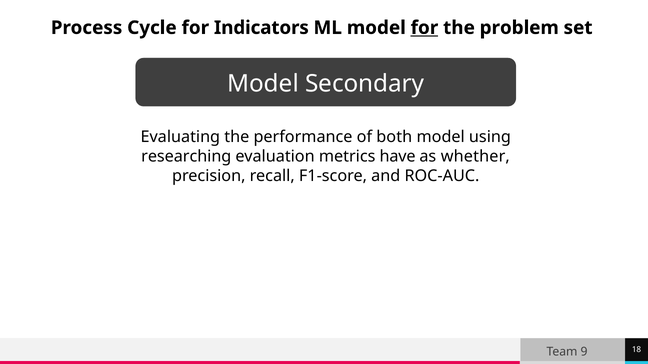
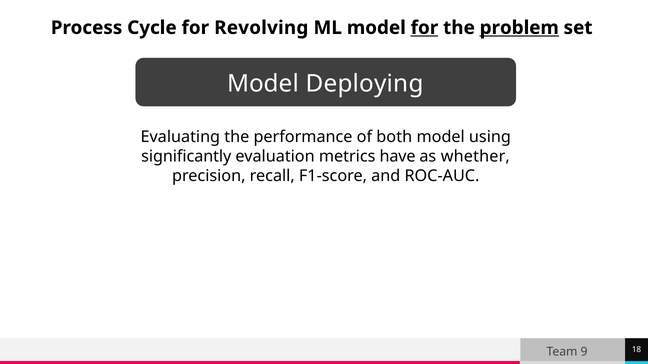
Indicators: Indicators -> Revolving (261, 28)
problem underline: none -> present (519, 28)
Secondary: Secondary -> Deploying (365, 84)
researching: researching -> significantly (186, 157)
